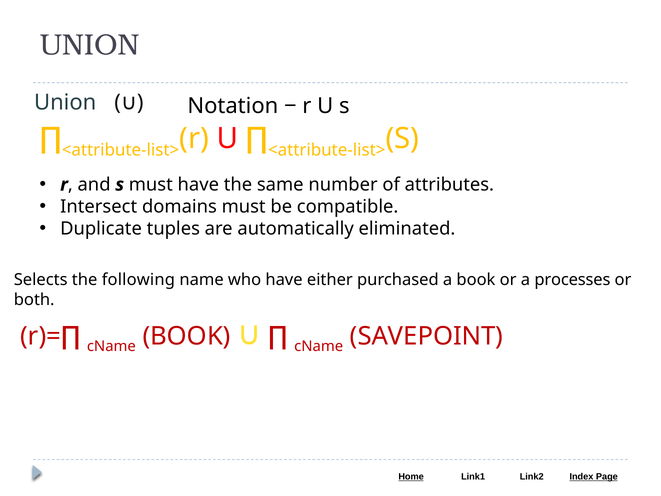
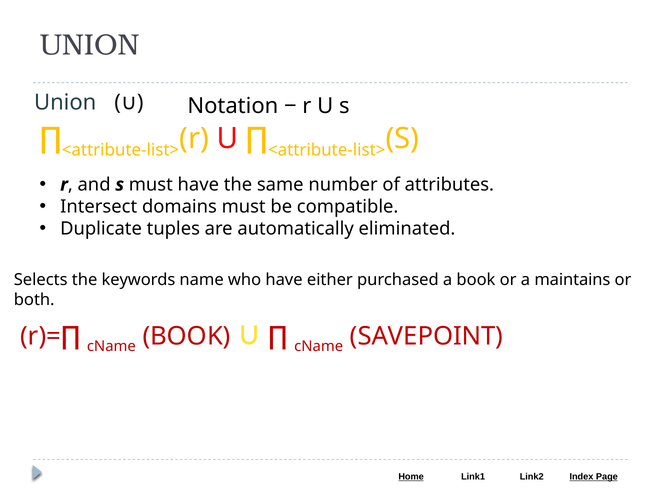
following: following -> keywords (138, 280)
processes: processes -> maintains (572, 280)
